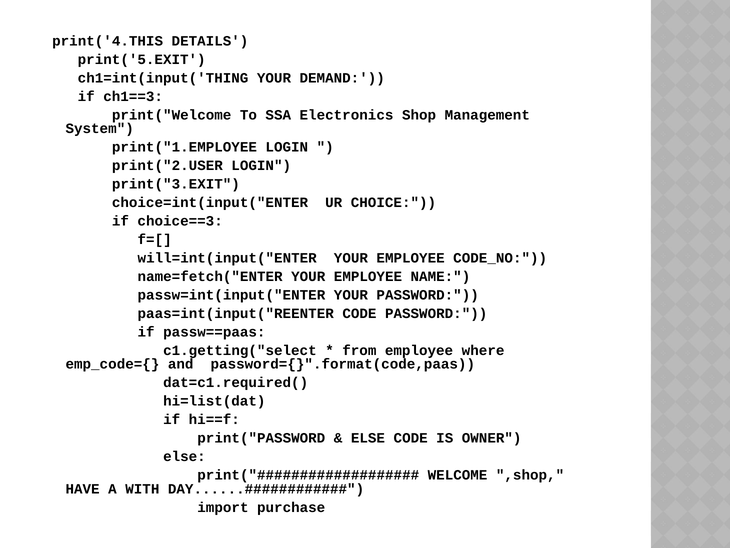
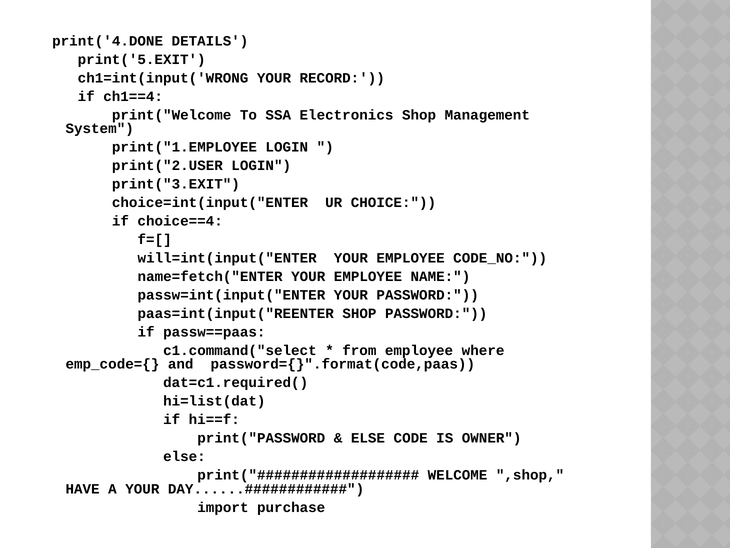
print('4.THIS: print('4.THIS -> print('4.DONE (108, 41)
ch1=int(input('THING: ch1=int(input('THING -> ch1=int(input('WRONG (163, 78)
DEMAND: DEMAND -> RECORD (342, 78)
ch1==3: ch1==3 -> ch1==4 (133, 96)
choice==3: choice==3 -> choice==4 (180, 221)
paas=int(input("REENTER CODE: CODE -> SHOP (359, 313)
c1.getting("select: c1.getting("select -> c1.command("select (240, 350)
A WITH: WITH -> YOUR (142, 488)
